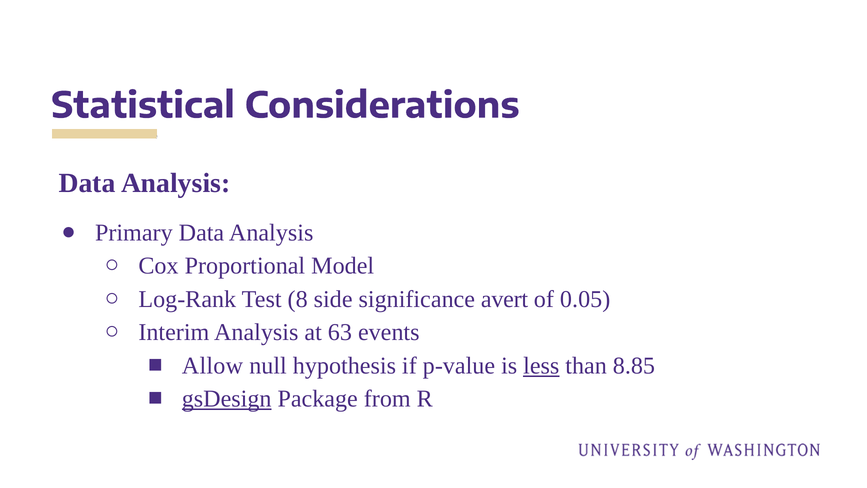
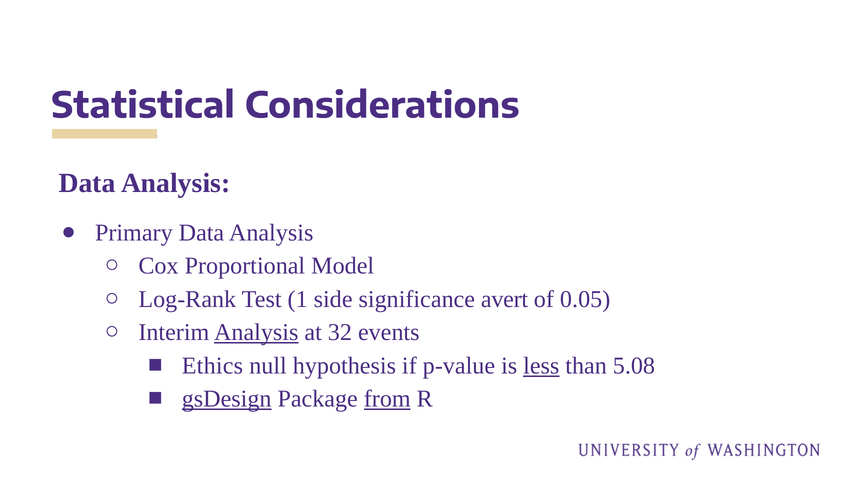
8: 8 -> 1 (298, 299)
Analysis underline: none -> present (256, 332)
63: 63 -> 32 (340, 332)
Allow: Allow -> Ethics (212, 366)
8.85: 8.85 -> 5.08 (634, 366)
from underline: none -> present (387, 399)
